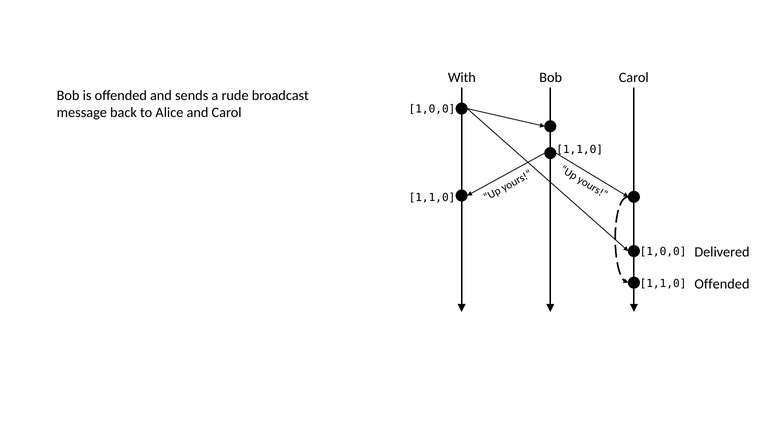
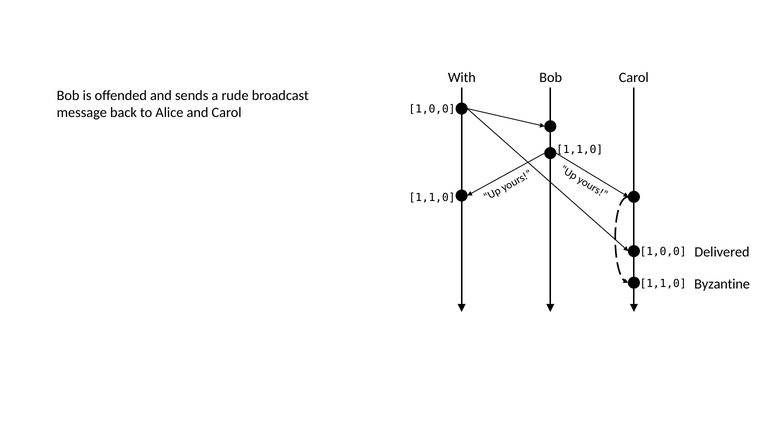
1,1,0 Offended: Offended -> Byzantine (722, 284)
